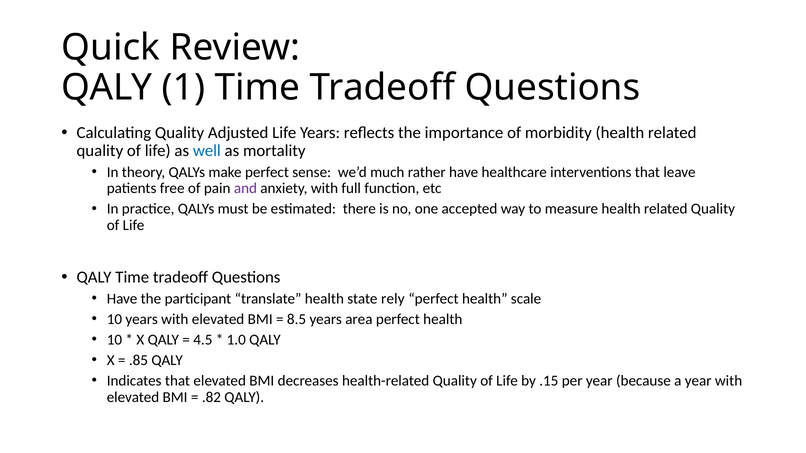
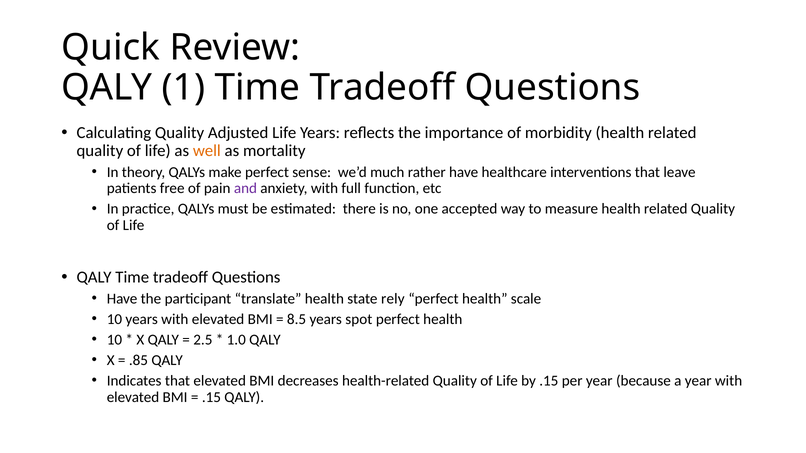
well colour: blue -> orange (207, 151)
area: area -> spot (359, 320)
4.5: 4.5 -> 2.5 (203, 340)
.82: .82 -> .15 (211, 397)
